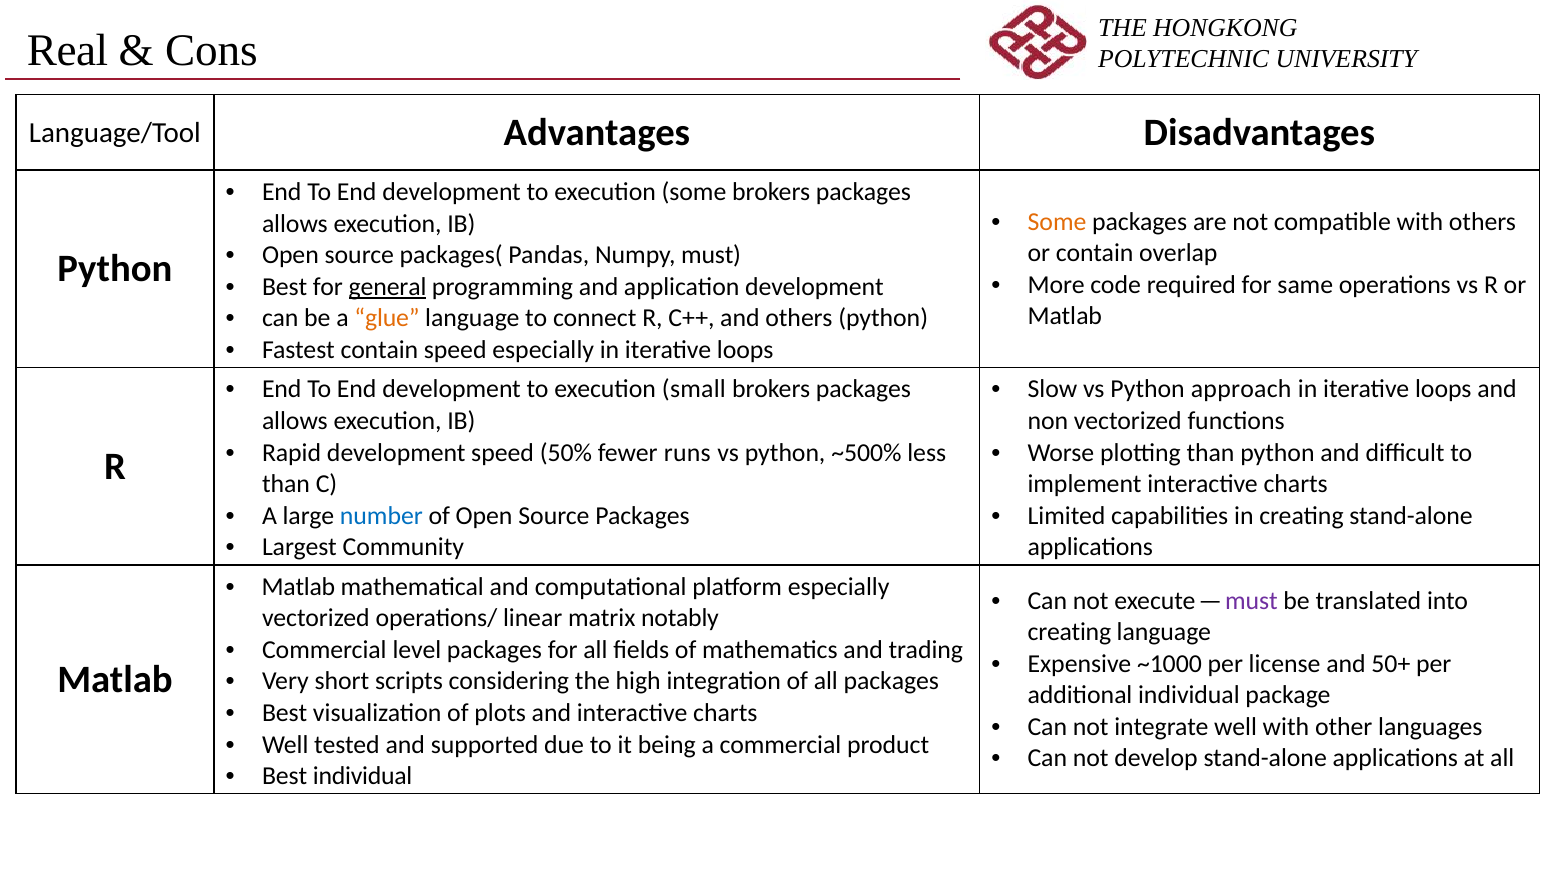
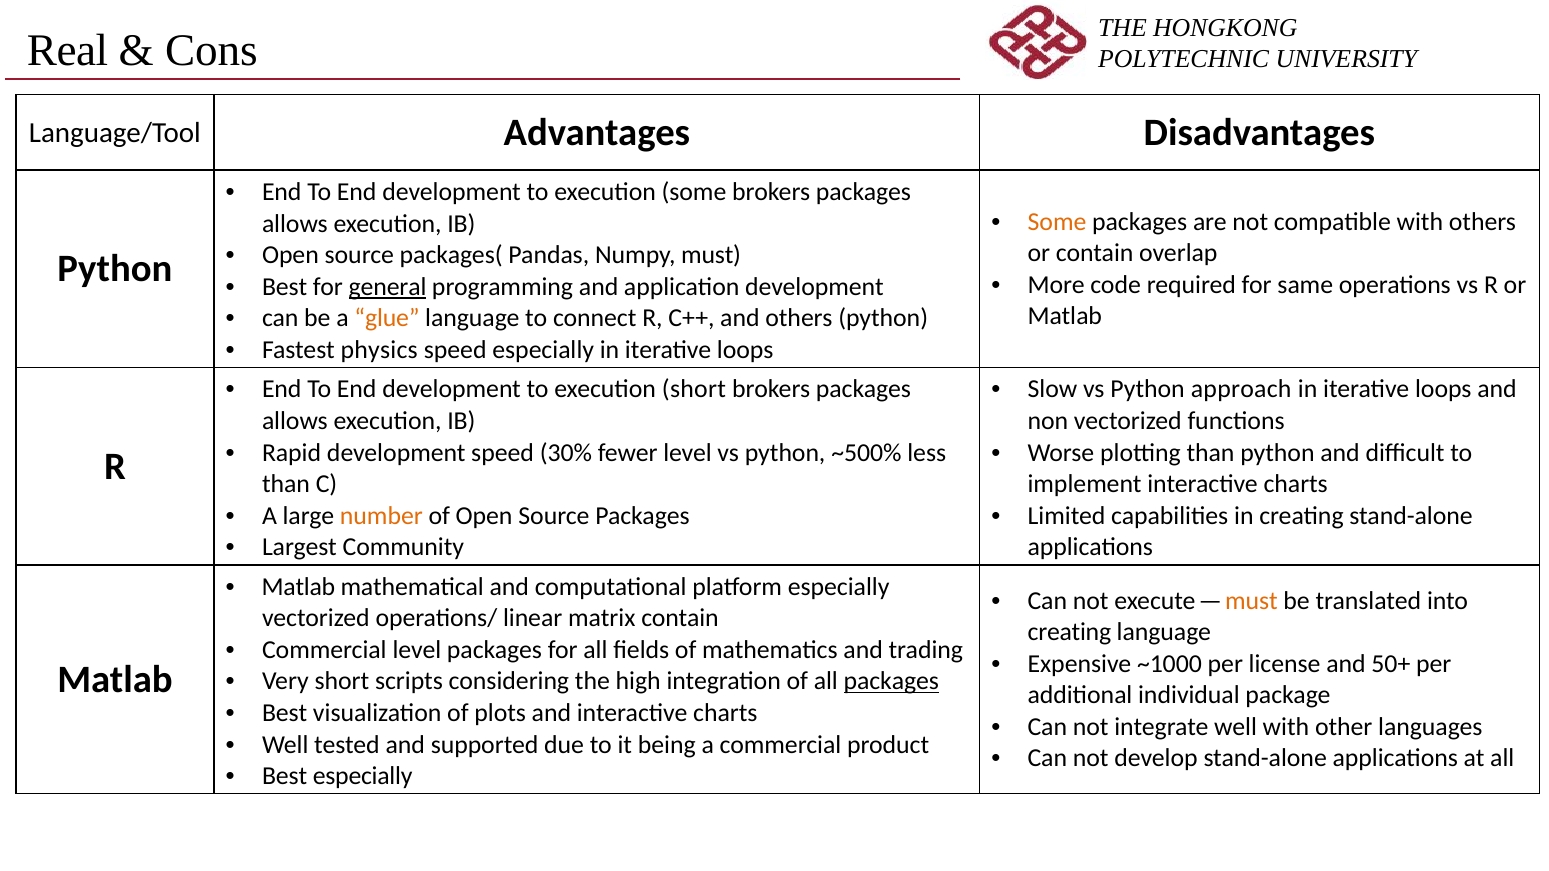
Fastest contain: contain -> physics (379, 350)
execution small: small -> short (694, 390)
50%: 50% -> 30% (566, 453)
fewer runs: runs -> level (688, 453)
number colour: blue -> orange (381, 516)
must colour: purple -> orange (1251, 601)
matrix notably: notably -> contain (680, 619)
packages underline: none -> present (891, 682)
Best individual: individual -> especially (363, 776)
